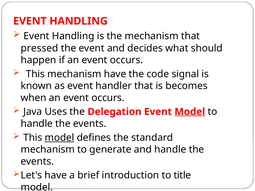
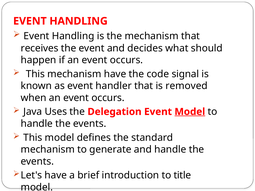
pressed: pressed -> receives (40, 48)
becomes: becomes -> removed (187, 86)
model underline: present -> none (60, 138)
